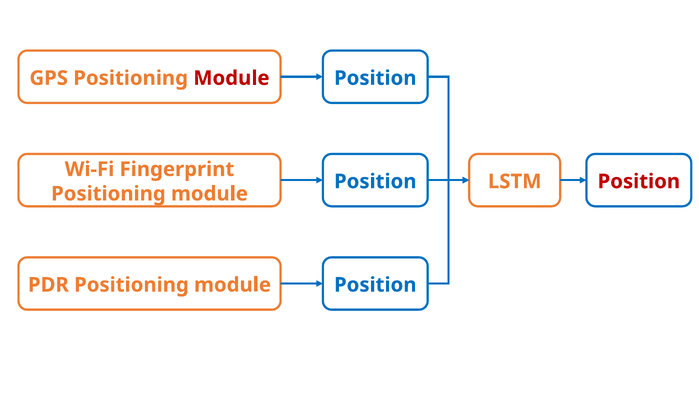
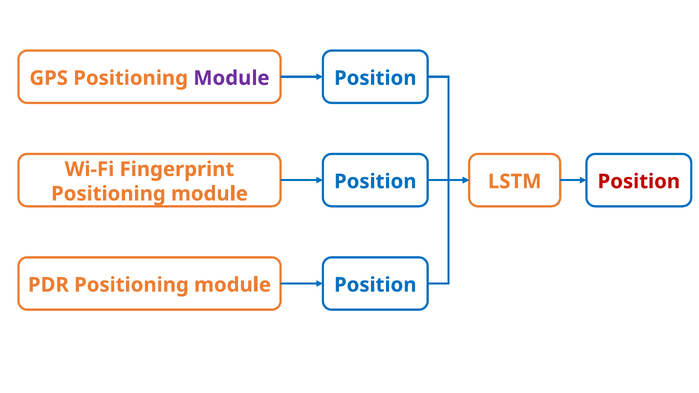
Module colour: red -> purple (231, 78)
